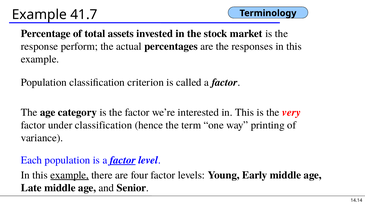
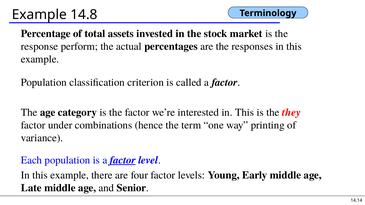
41.7: 41.7 -> 14.8 (84, 15)
very: very -> they (292, 112)
under classification: classification -> combinations (104, 125)
example underline: present -> none (70, 175)
